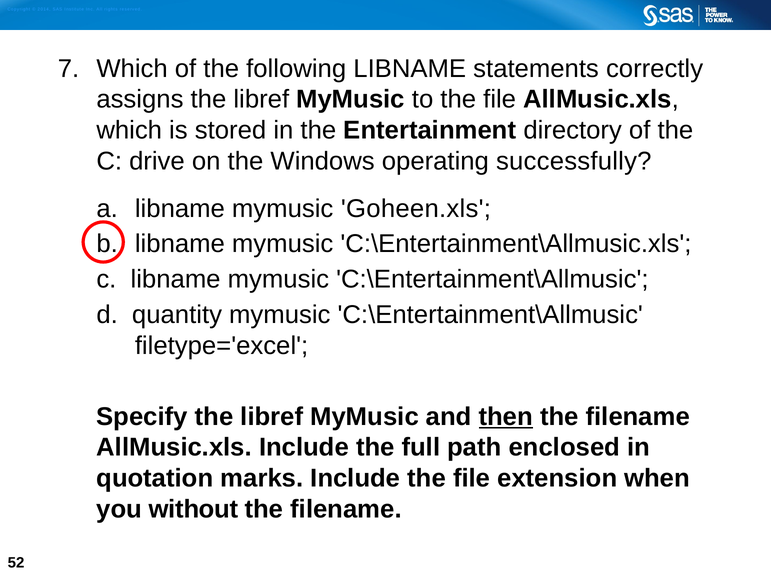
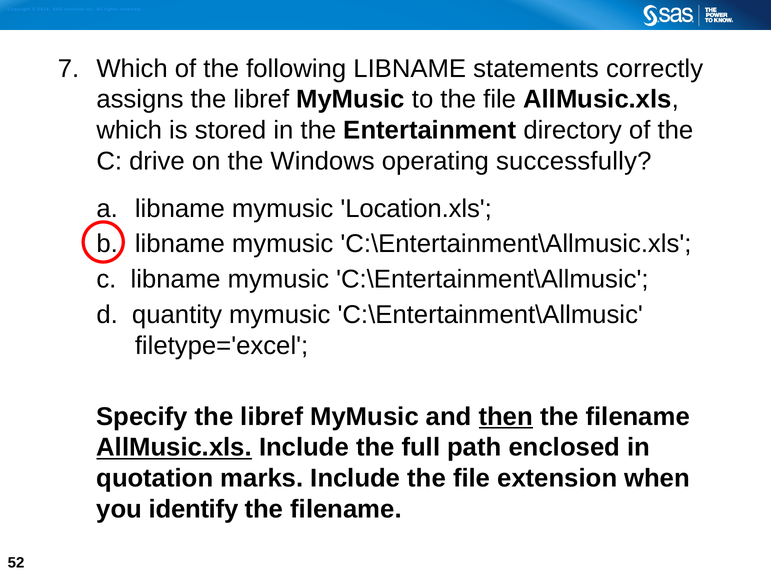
Goheen.xls: Goheen.xls -> Location.xls (416, 209)
AllMusic.xls underline: none -> present (174, 448)
without: without -> identify (194, 509)
